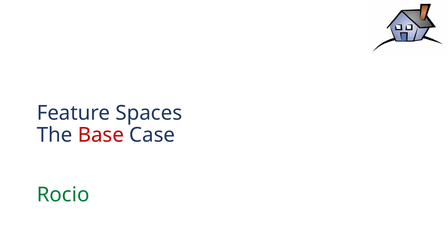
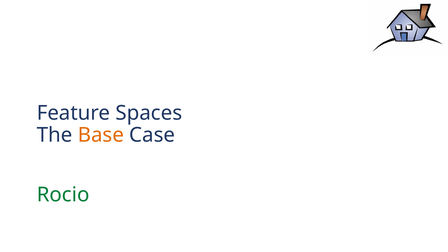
Base colour: red -> orange (101, 135)
